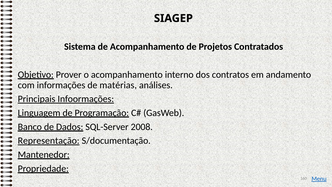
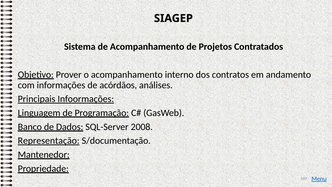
matérias: matérias -> acórdãos (118, 85)
